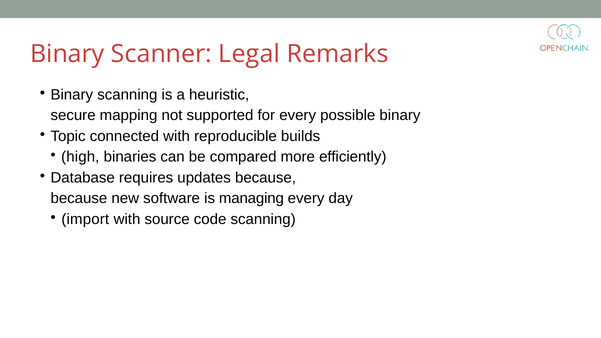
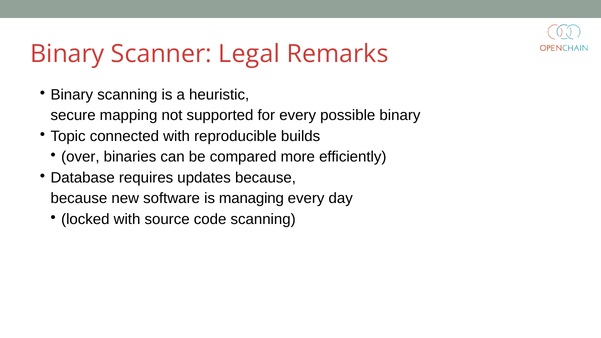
high: high -> over (80, 157)
import: import -> locked (85, 219)
